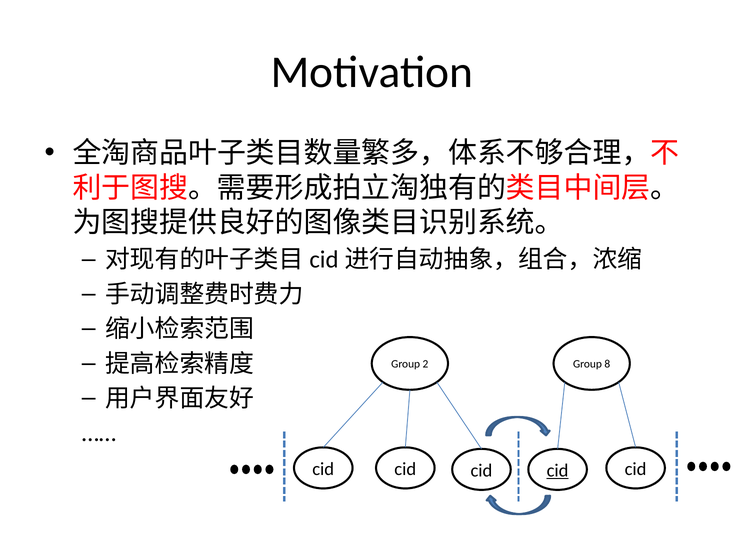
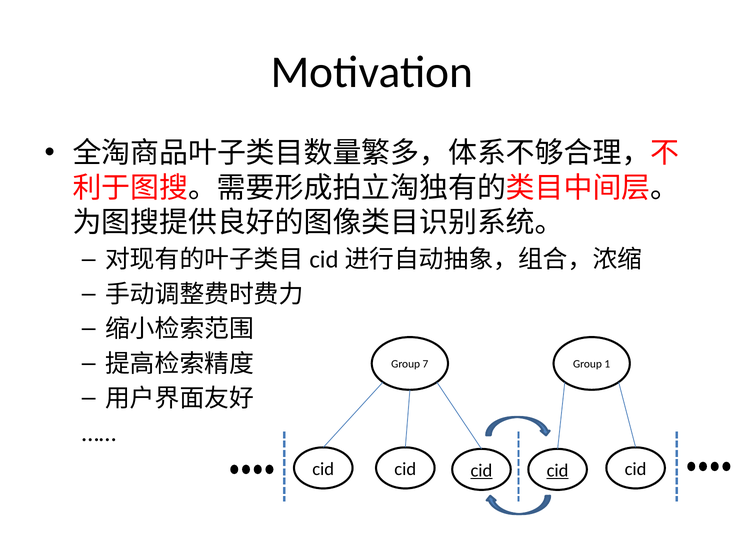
2: 2 -> 7 (425, 364)
8: 8 -> 1 (607, 364)
cid underline: none -> present (481, 471)
